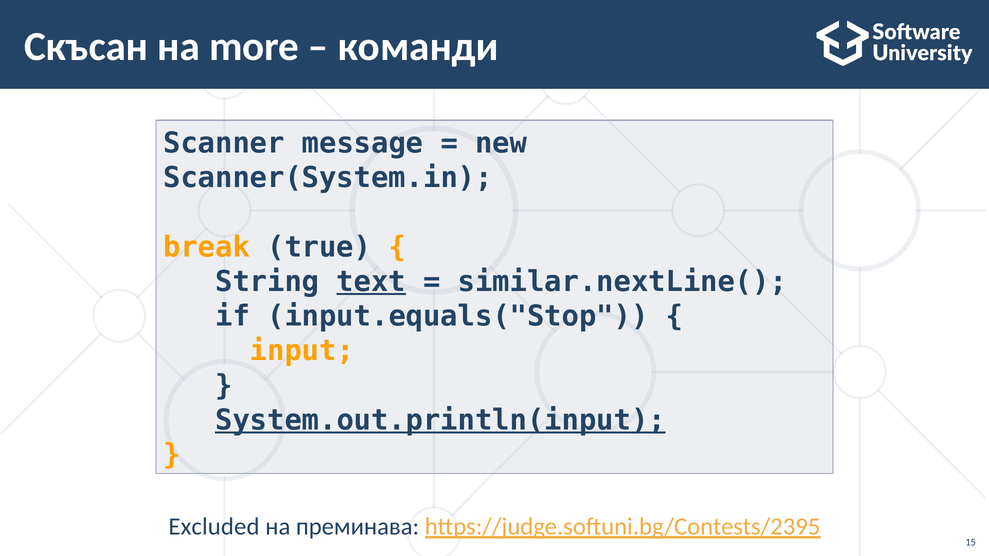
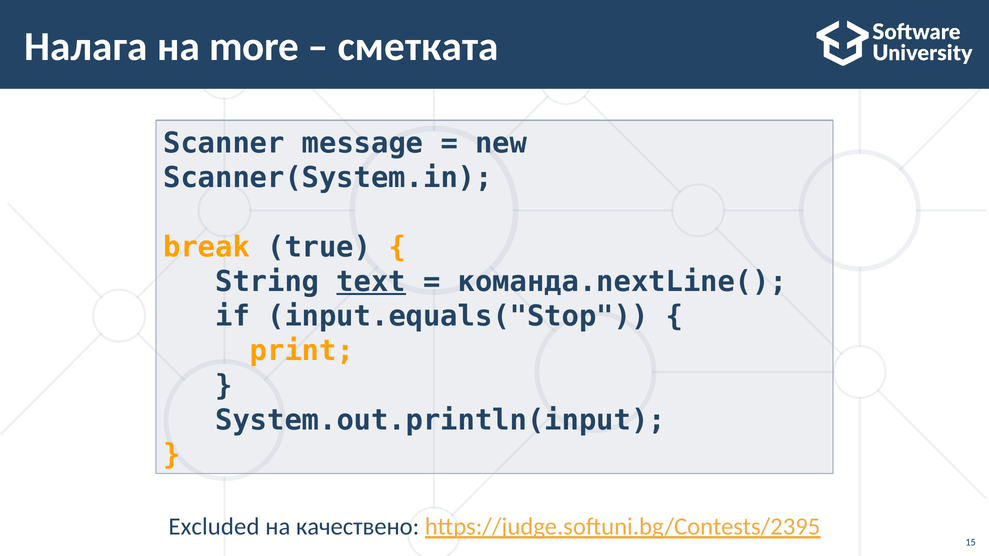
Скъсан: Скъсан -> Налага (86, 47)
команди: команди -> сметката (418, 47)
similar.nextLine(: similar.nextLine( -> команда.nextLine( (622, 282)
input: input -> print (302, 351)
System.out.println(input underline: present -> none (440, 420)
преминава: преминава -> качествено (358, 527)
